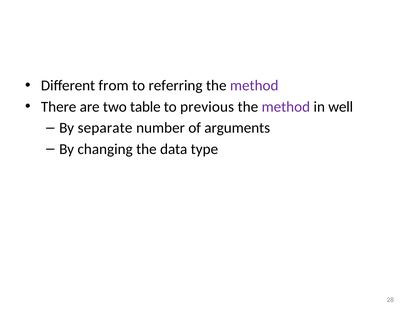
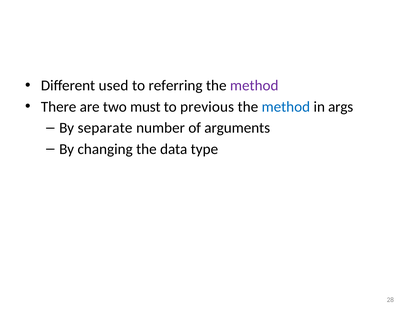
from: from -> used (114, 86)
table: table -> must (145, 107)
method colour: purple -> blue (286, 107)
well: well -> args (341, 107)
